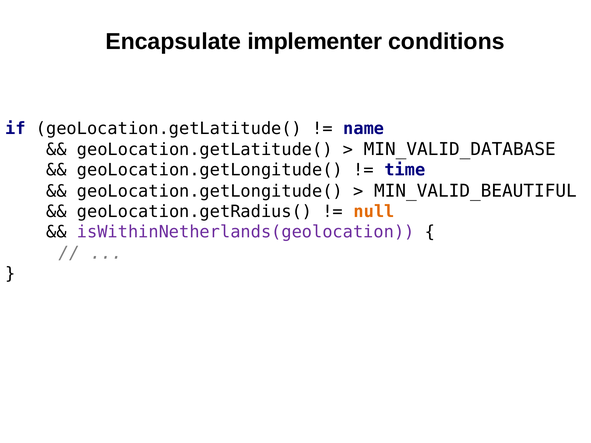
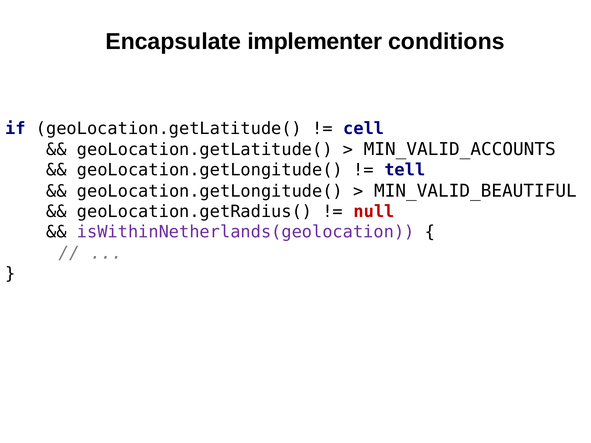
name: name -> cell (364, 128)
MIN_VALID_DATABASE: MIN_VALID_DATABASE -> MIN_VALID_ACCOUNTS (460, 149)
time: time -> tell (405, 170)
null colour: orange -> red (374, 212)
